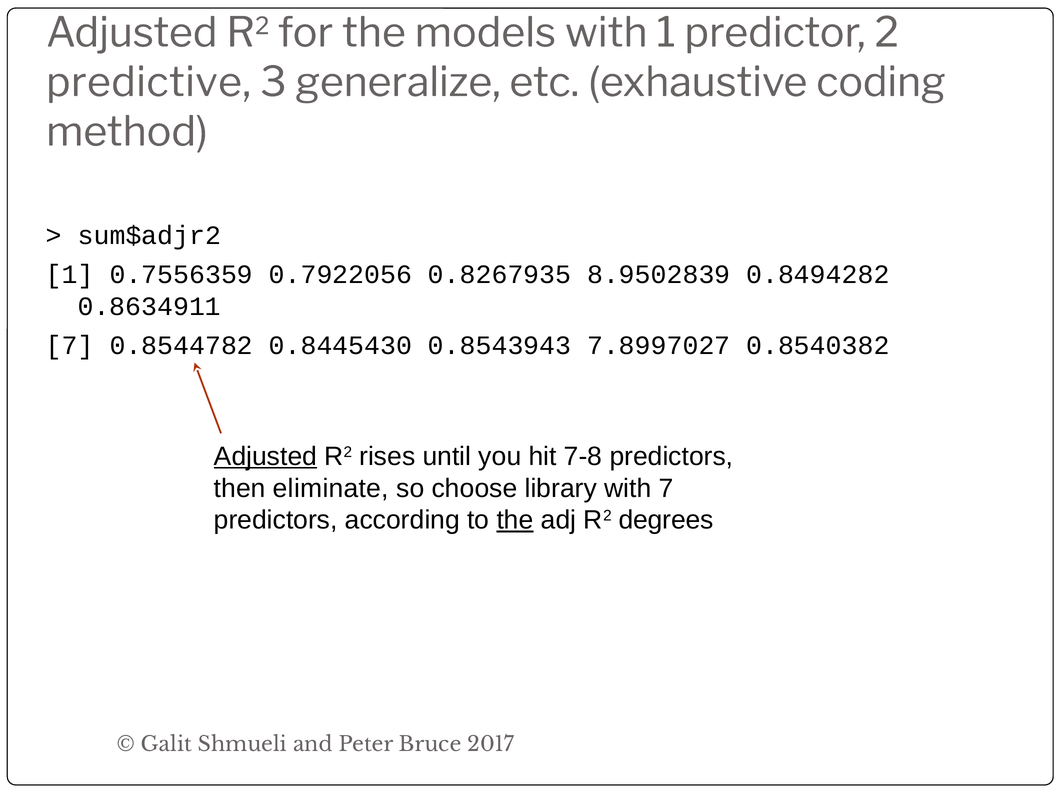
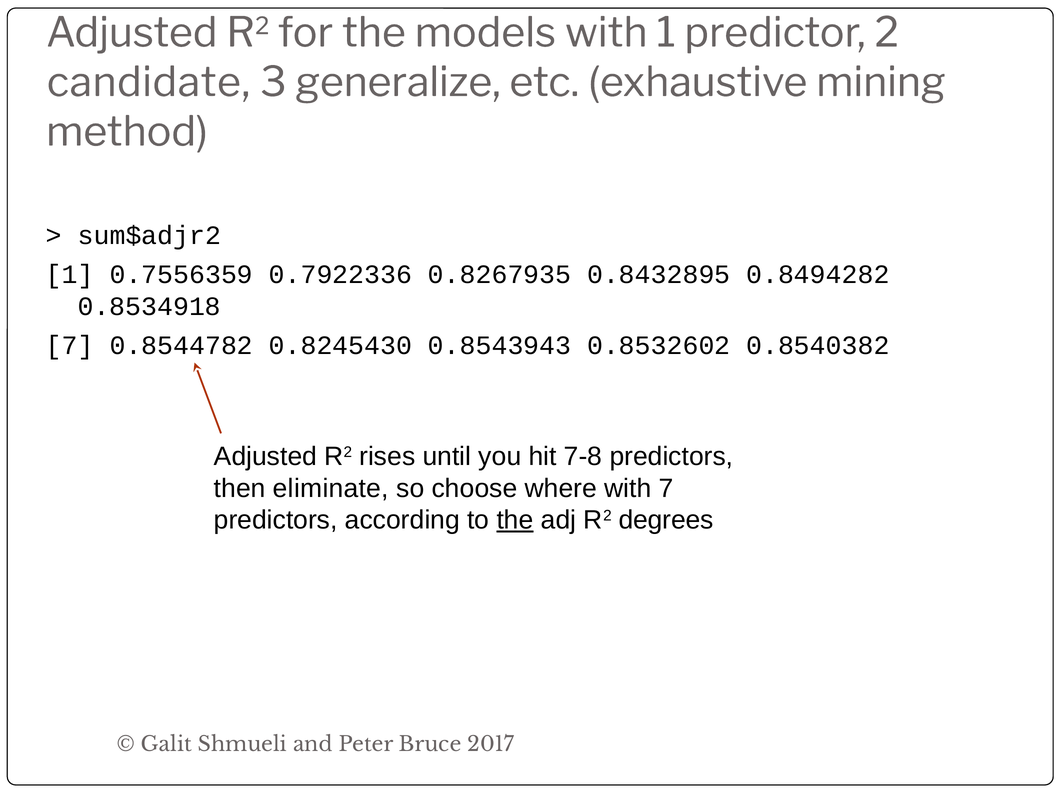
predictive: predictive -> candidate (148, 82)
coding: coding -> mining (881, 82)
0.7922056: 0.7922056 -> 0.7922336 (340, 274)
8.9502839: 8.9502839 -> 0.8432895 (659, 274)
0.8634911: 0.8634911 -> 0.8534918 (149, 306)
0.8445430: 0.8445430 -> 0.8245430 (340, 345)
7.8997027: 7.8997027 -> 0.8532602 (659, 345)
Adjusted underline: present -> none (266, 456)
library: library -> where (561, 488)
